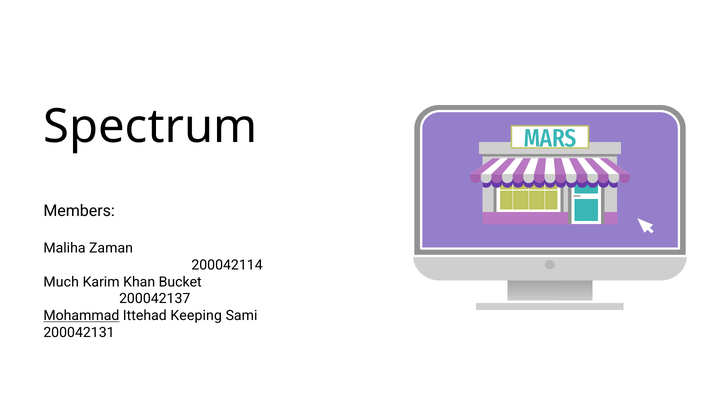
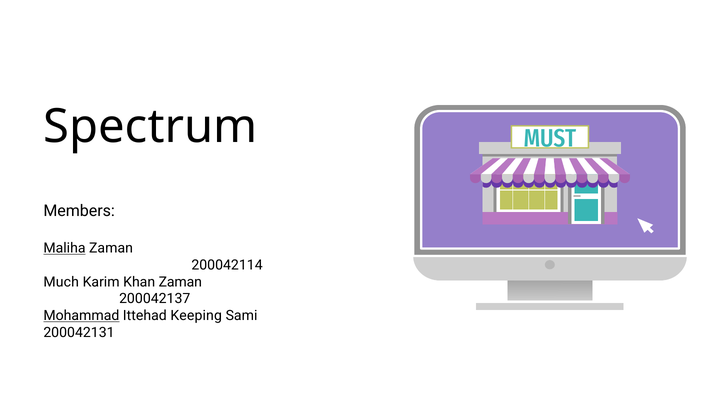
MARS: MARS -> MUST (550, 139)
Maliha underline: none -> present (64, 248)
Khan Bucket: Bucket -> Zaman (180, 282)
